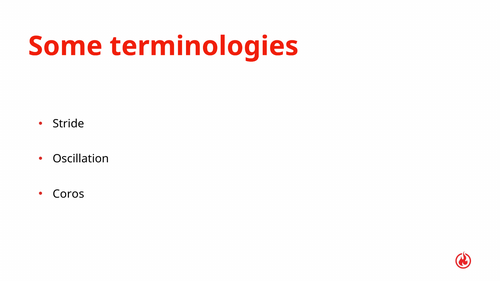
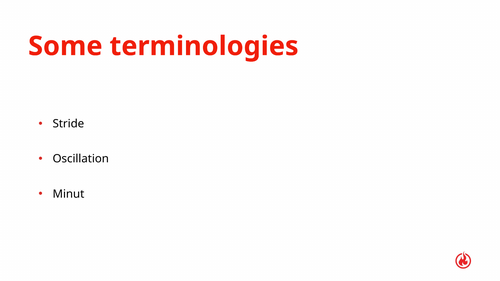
Coros: Coros -> Minut (68, 194)
